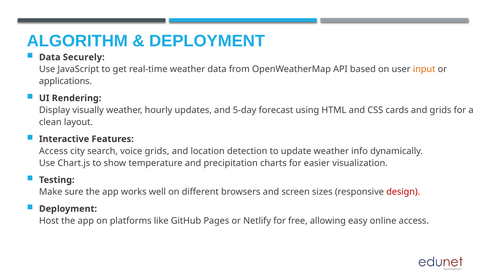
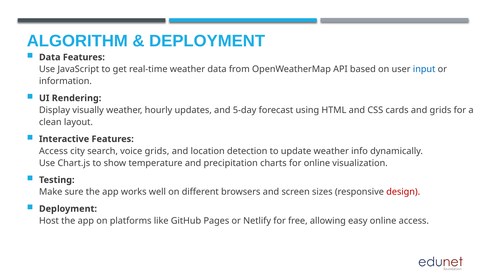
Data Securely: Securely -> Features (84, 57)
input colour: orange -> blue (424, 69)
applications: applications -> information (65, 81)
for easier: easier -> online (317, 163)
